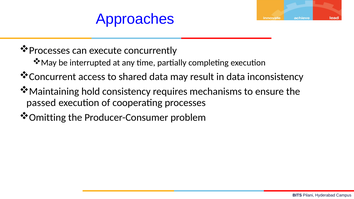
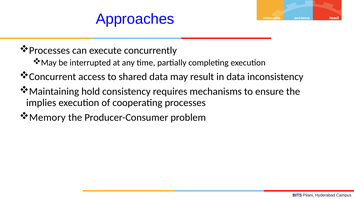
passed: passed -> implies (41, 103)
Omitting: Omitting -> Memory (47, 118)
